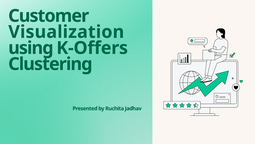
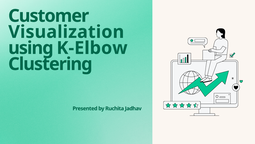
K-Offers: K-Offers -> K-Elbow (92, 48)
